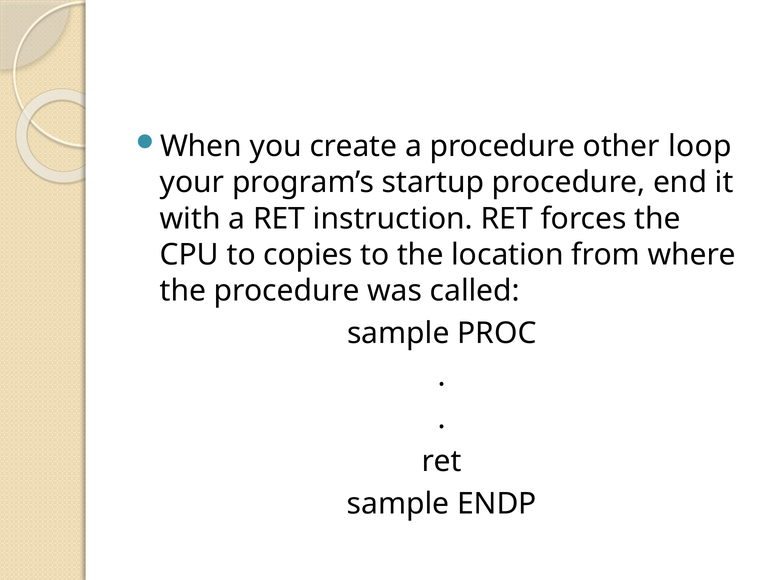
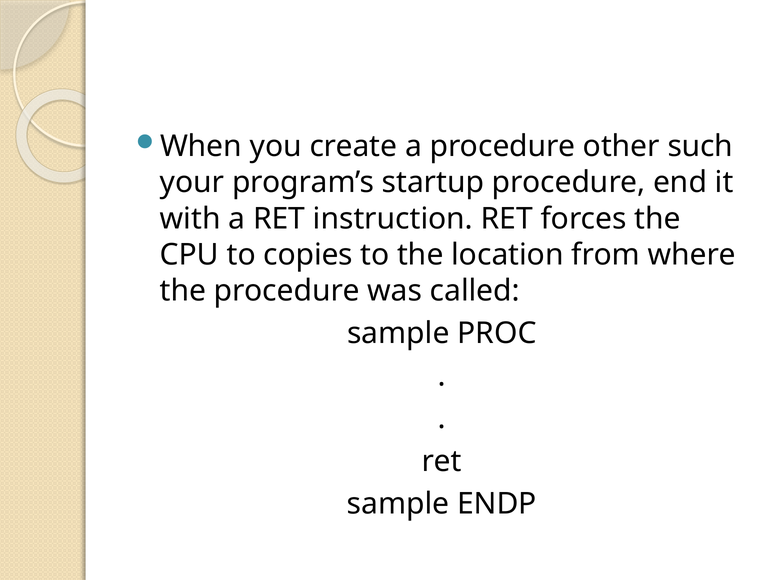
loop: loop -> such (700, 146)
